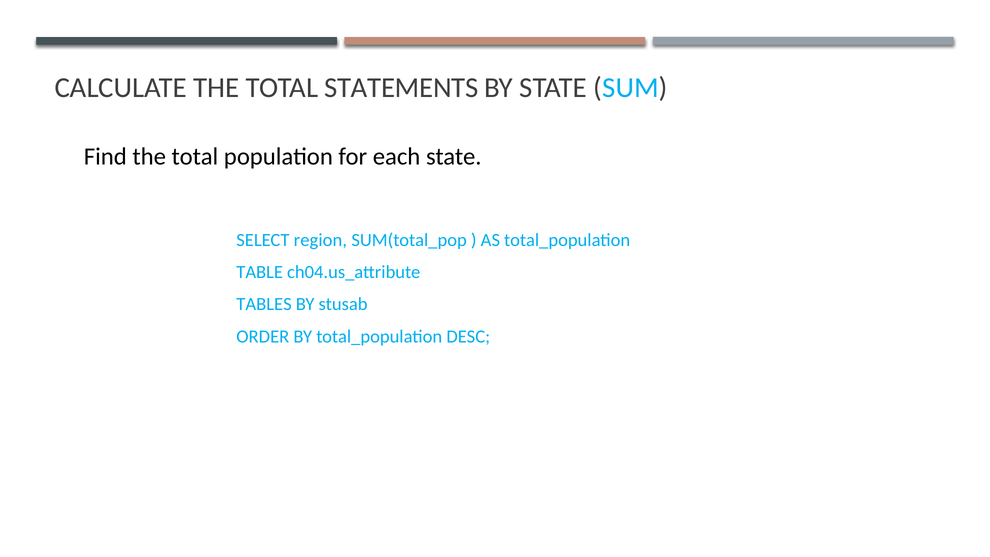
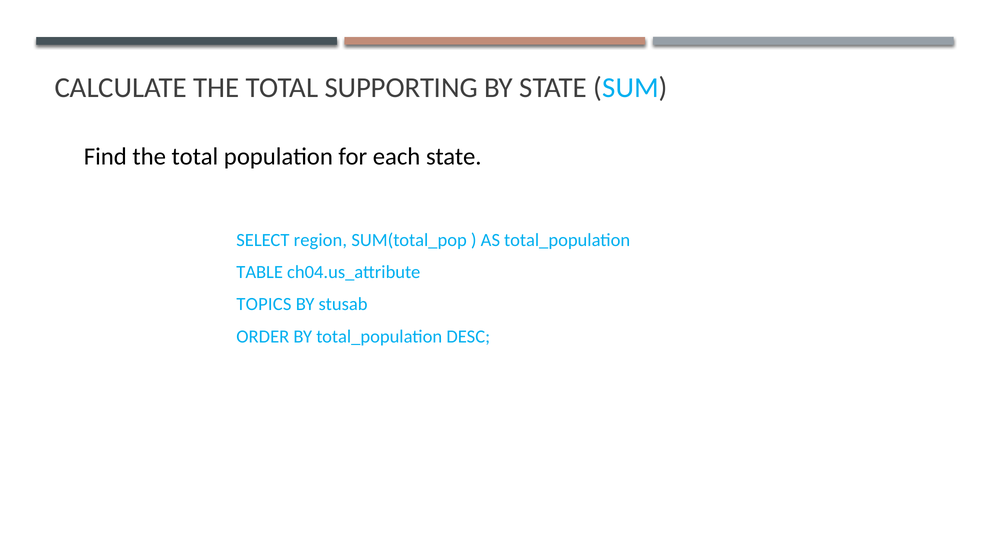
STATEMENTS: STATEMENTS -> SUPPORTING (401, 88)
TABLES: TABLES -> TOPICS (264, 304)
